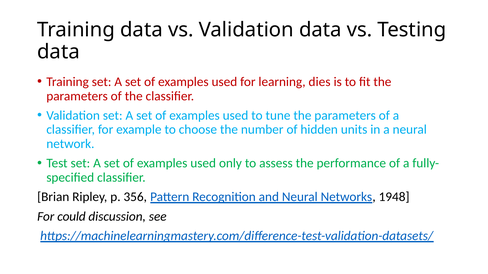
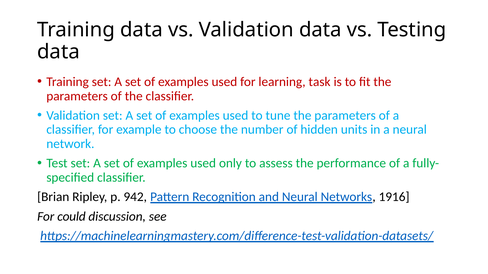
dies: dies -> task (320, 82)
356: 356 -> 942 (135, 197)
1948: 1948 -> 1916 (394, 197)
